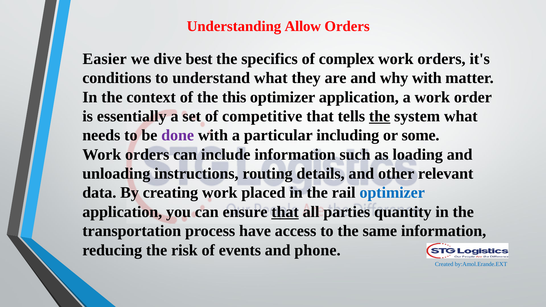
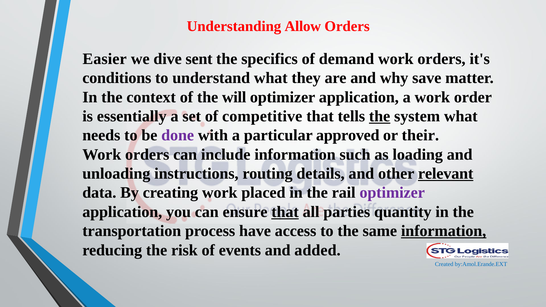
best: best -> sent (199, 59)
complex: complex -> demand (347, 59)
why with: with -> save (427, 78)
this: this -> will (234, 97)
including: including -> approved (348, 135)
some: some -> their (420, 135)
relevant underline: none -> present (446, 174)
optimizer colour: blue -> purple (392, 193)
information underline: none -> present (444, 231)
phone: phone -> added (318, 250)
